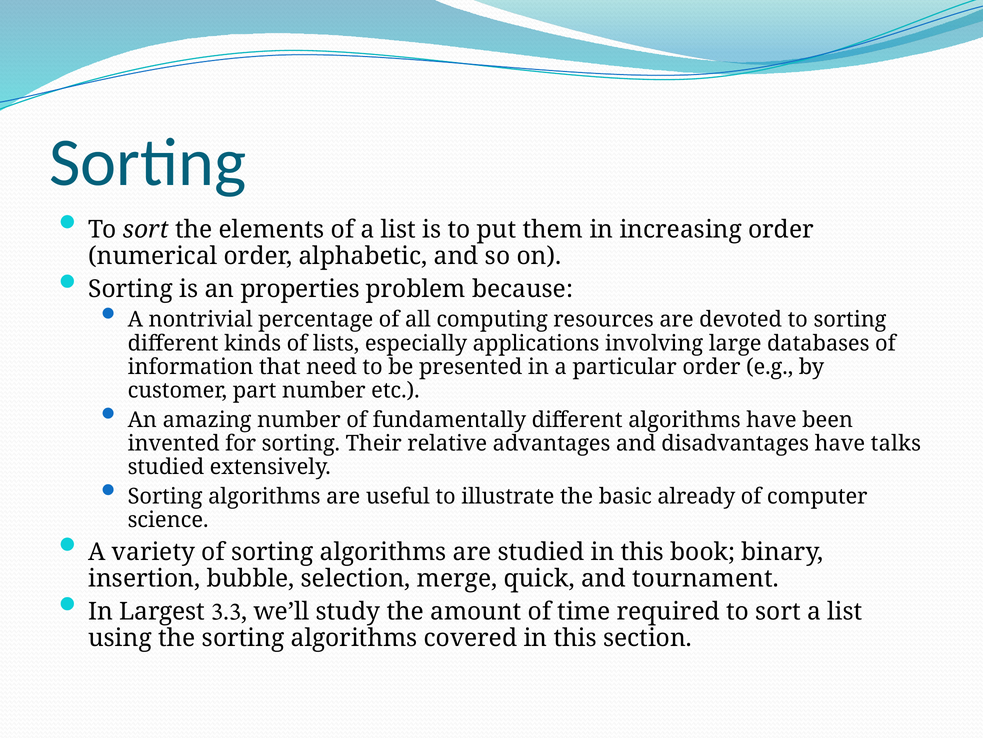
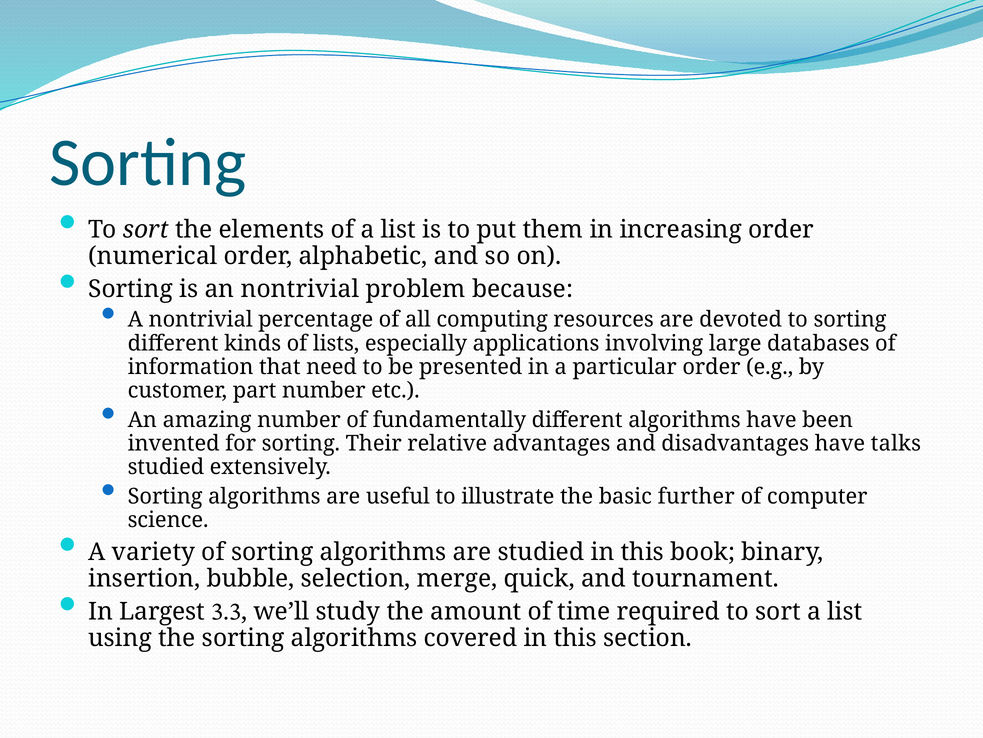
an properties: properties -> nontrivial (300, 289)
already: already -> further (696, 496)
